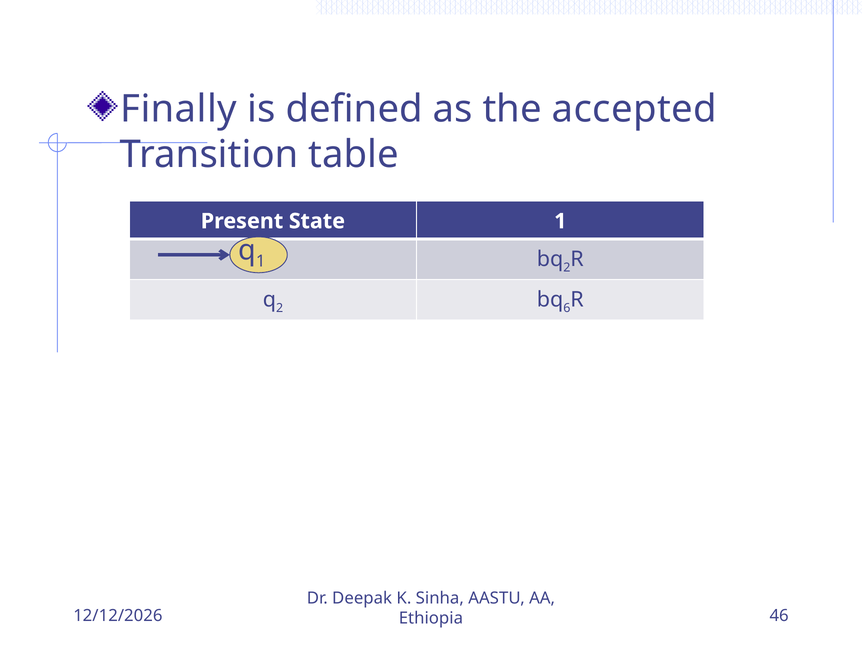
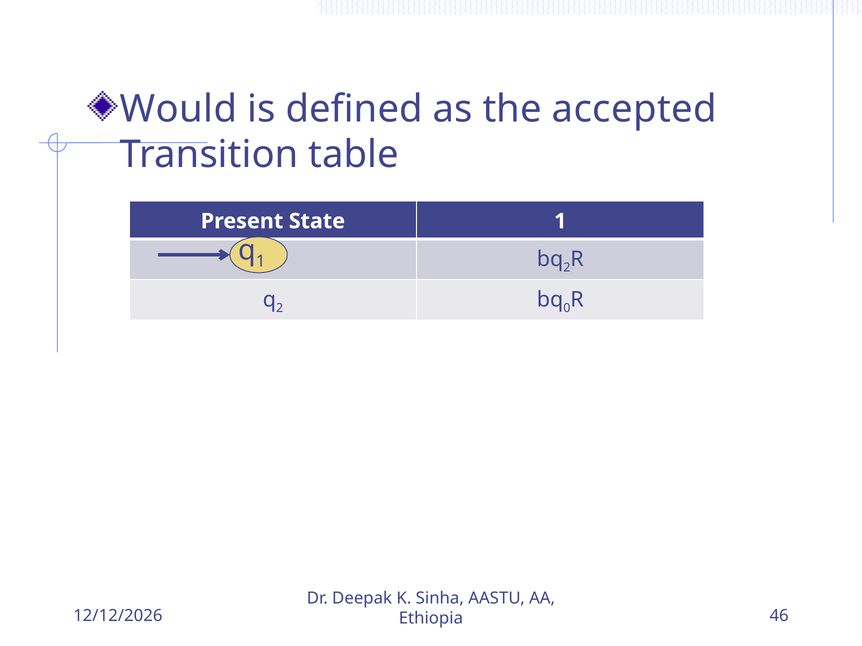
Finally: Finally -> Would (179, 109)
6: 6 -> 0 (567, 308)
